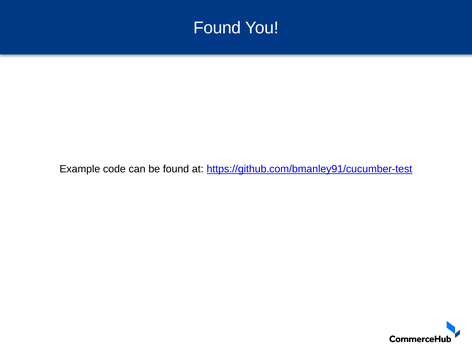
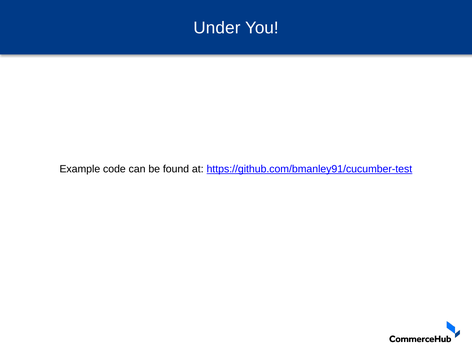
Found: Found -> Under (217, 28)
